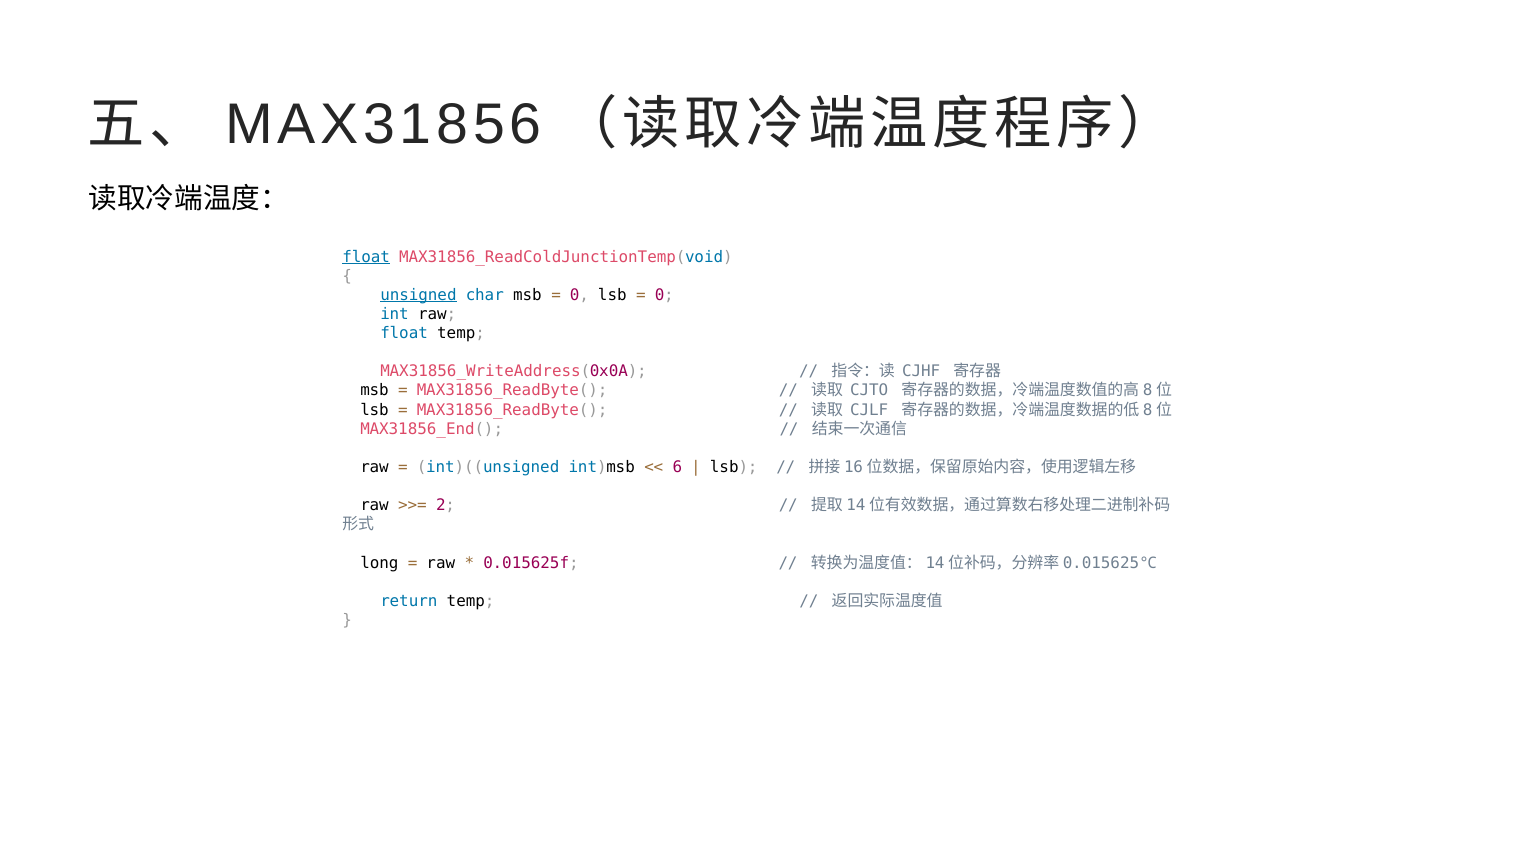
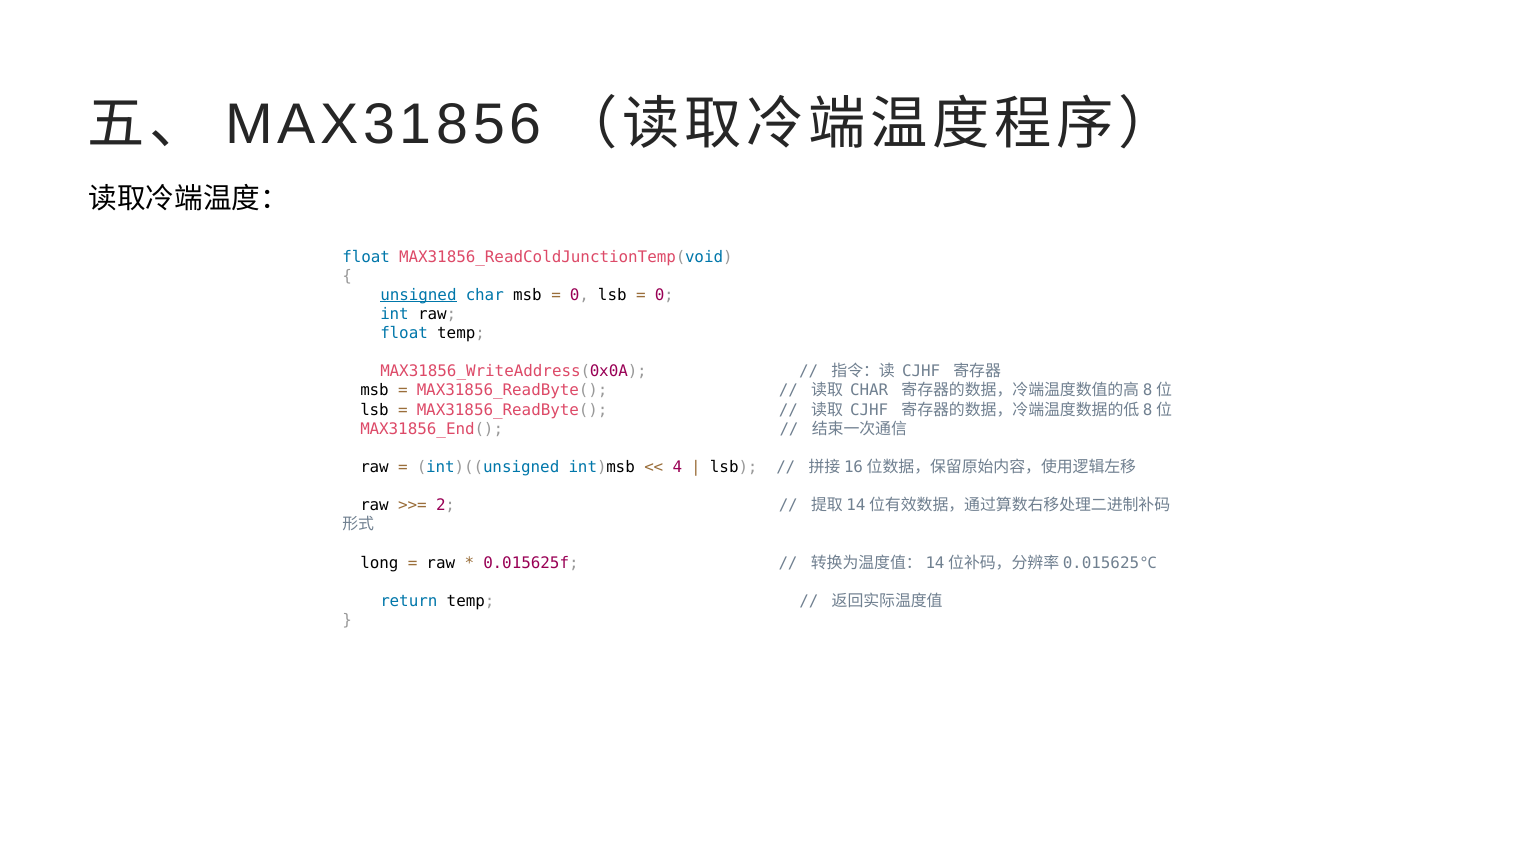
float underline: present -> none (366, 257)
CJTO: CJTO -> CHAR (869, 391)
CJLF: CJLF -> CJHF (869, 410)
6: 6 -> 4 (677, 467)
